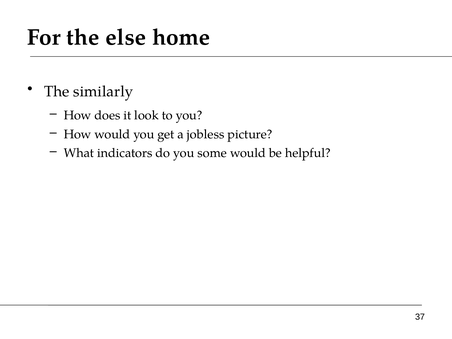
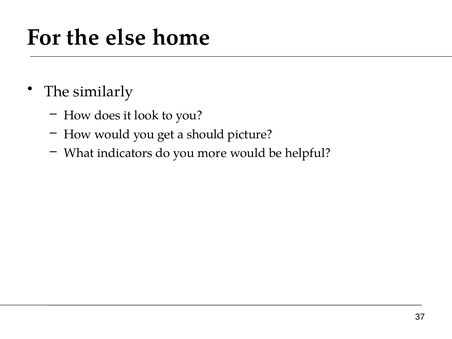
jobless: jobless -> should (206, 134)
some: some -> more (212, 153)
